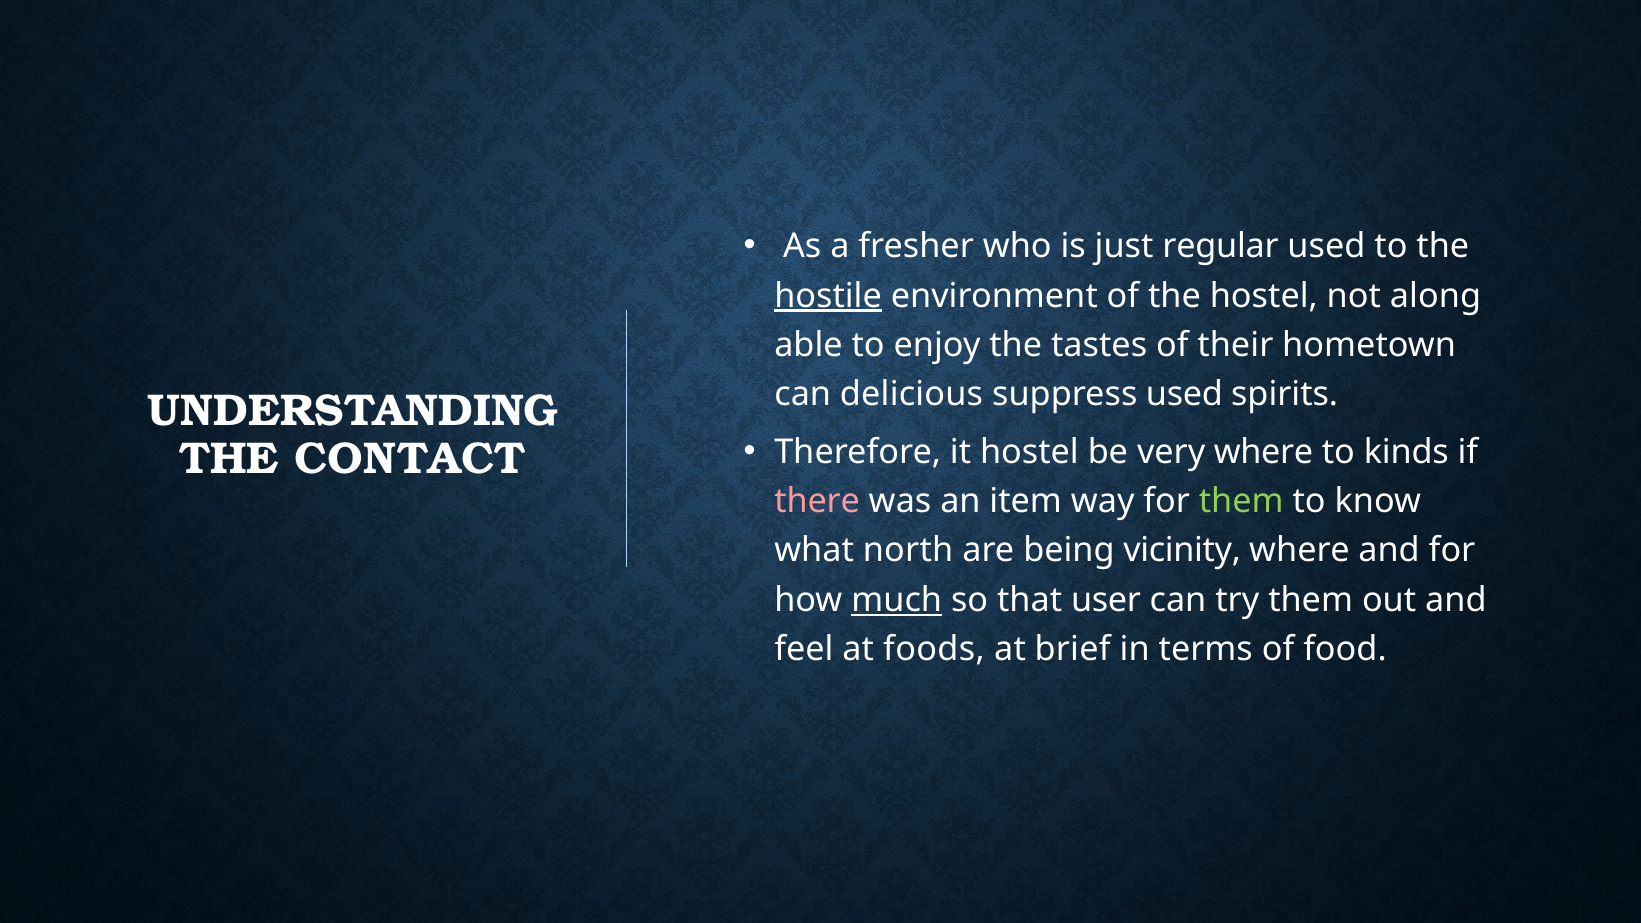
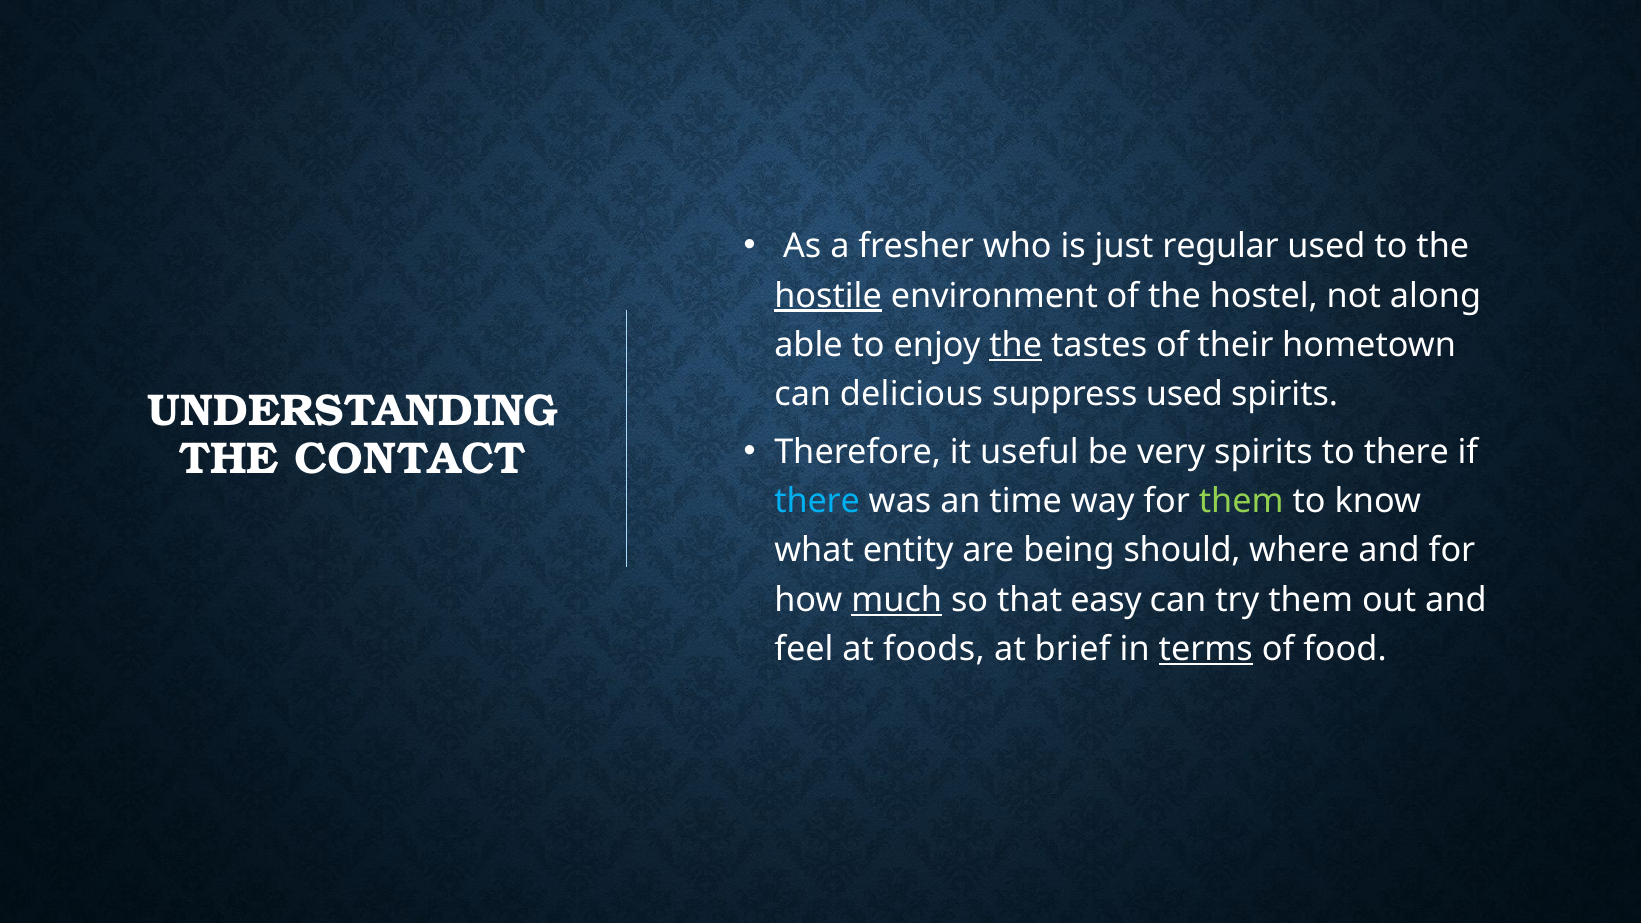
the underline: none -> present (1016, 345)
it hostel: hostel -> useful (1029, 452)
very where: where -> spirits (1263, 452)
to kinds: kinds -> there (1406, 452)
there colour: pink -> light blue (817, 501)
item: item -> time (1026, 501)
north: north -> entity (908, 551)
vicinity: vicinity -> should (1182, 551)
user: user -> easy (1106, 600)
terms underline: none -> present (1206, 649)
